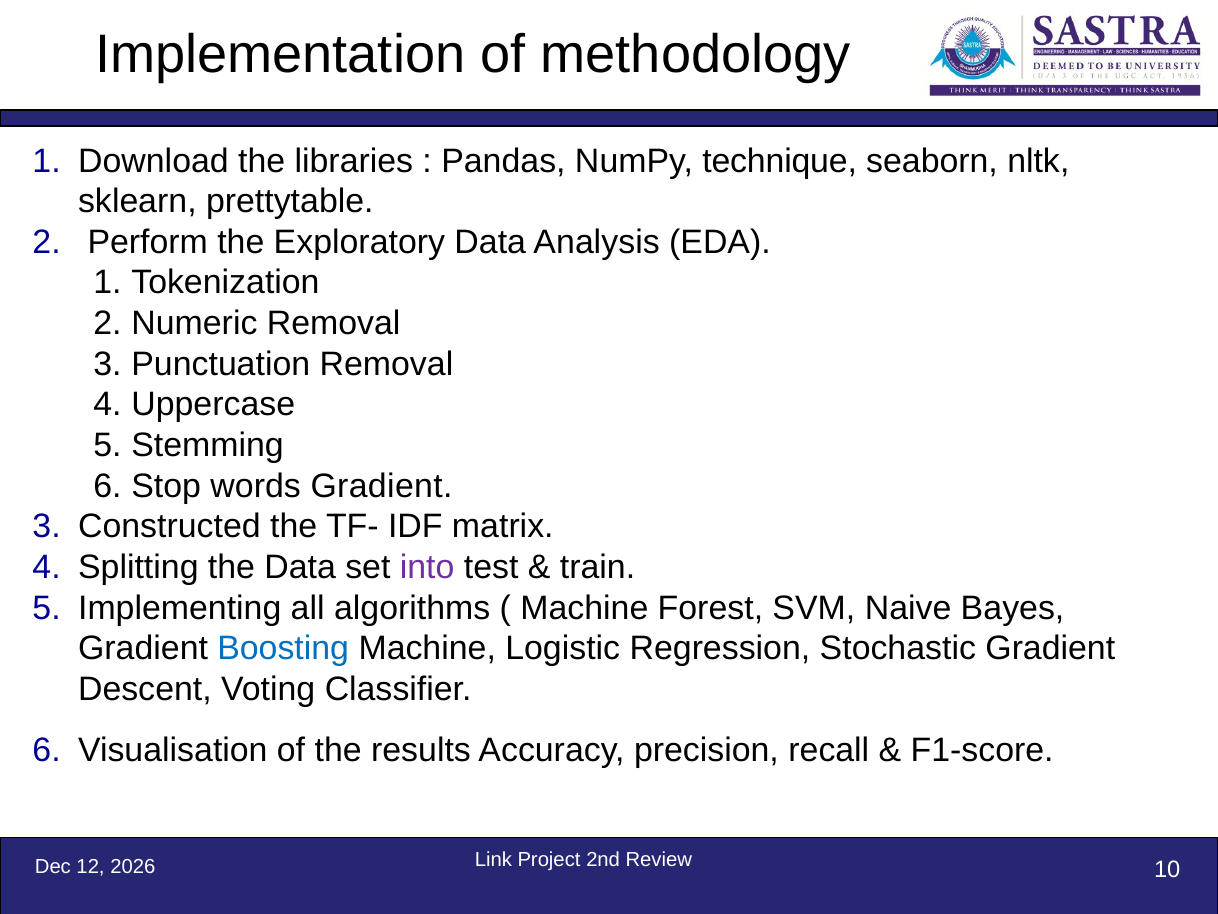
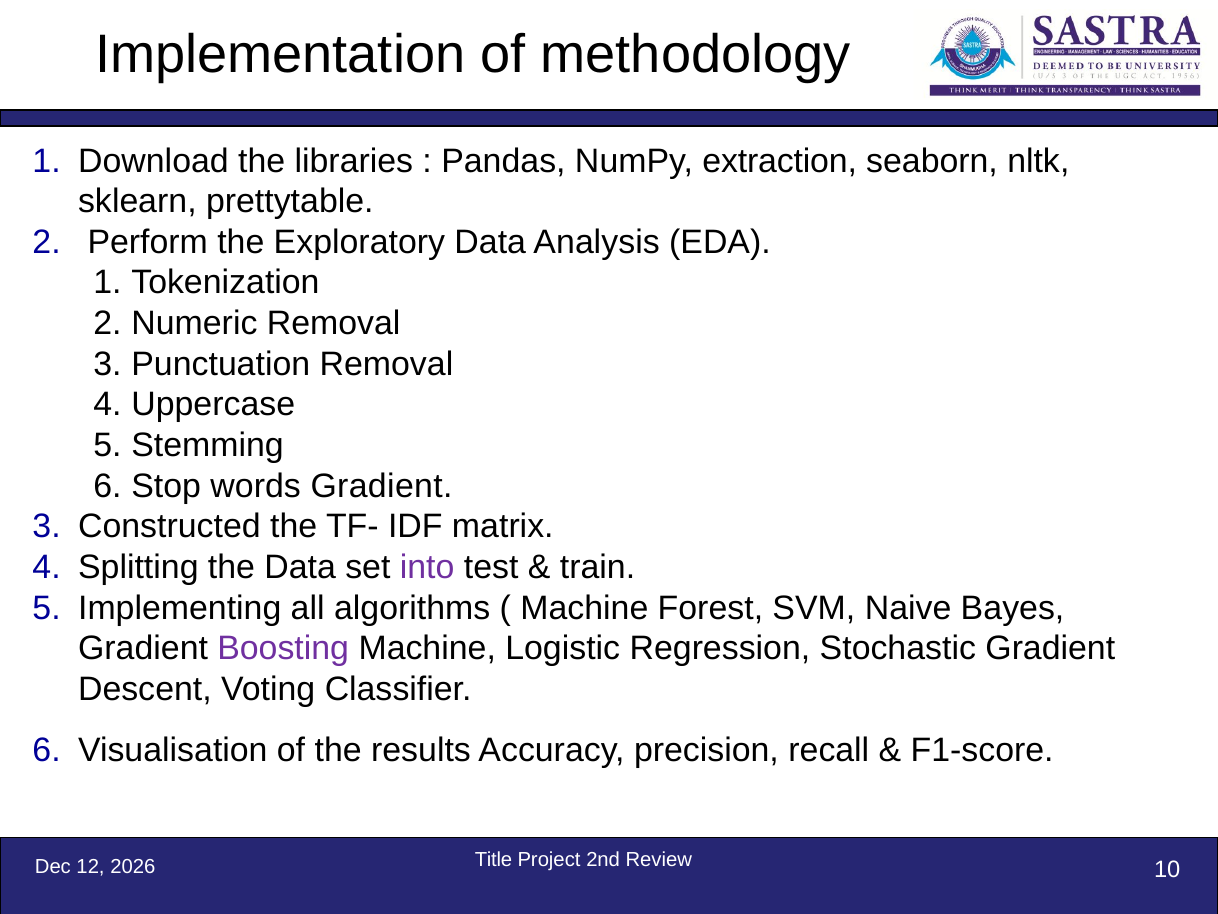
technique: technique -> extraction (780, 161)
Boosting colour: blue -> purple (283, 648)
Link: Link -> Title (494, 860)
